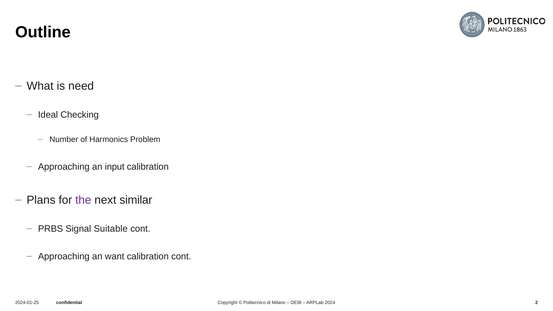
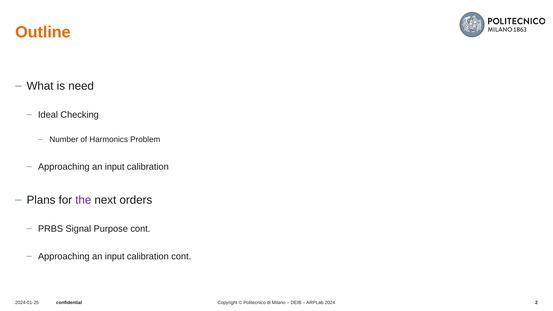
Outline colour: black -> orange (43, 32)
similar: similar -> orders (136, 200)
Suitable: Suitable -> Purpose (111, 229)
want: want -> input (115, 256)
